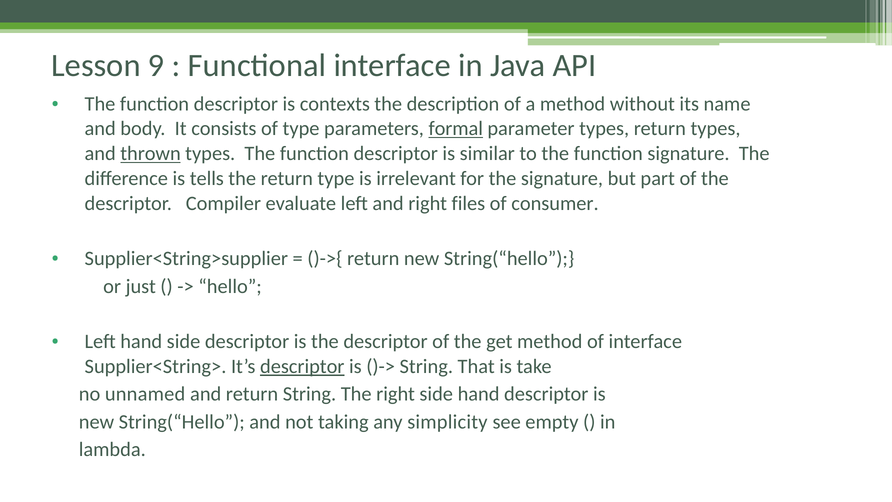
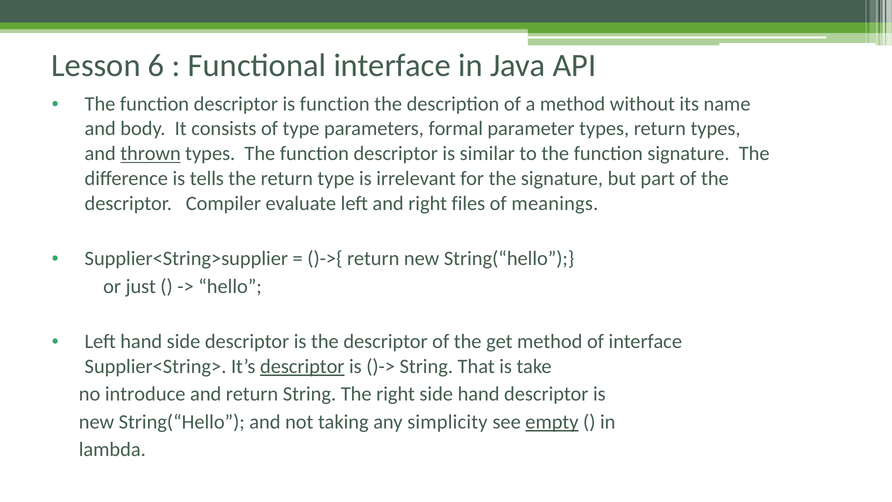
9: 9 -> 6 (156, 66)
is contexts: contexts -> function (335, 104)
formal underline: present -> none (456, 129)
consumer: consumer -> meanings (555, 203)
unnamed: unnamed -> introduce (145, 394)
empty underline: none -> present (552, 422)
